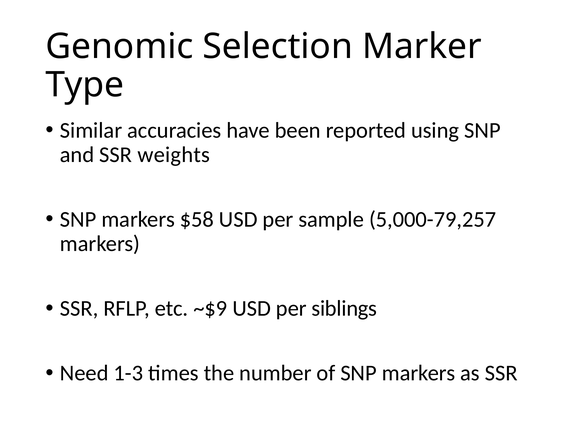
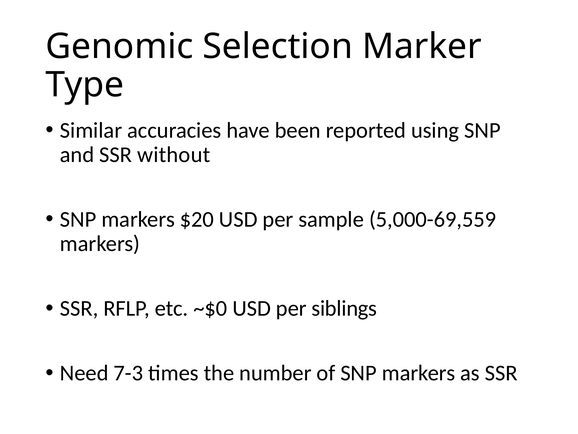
weights: weights -> without (174, 155)
$58: $58 -> $20 (197, 219)
5,000-79,257: 5,000-79,257 -> 5,000-69,559 (433, 219)
~$9: ~$9 -> ~$0 (210, 308)
1-3: 1-3 -> 7-3 (128, 373)
